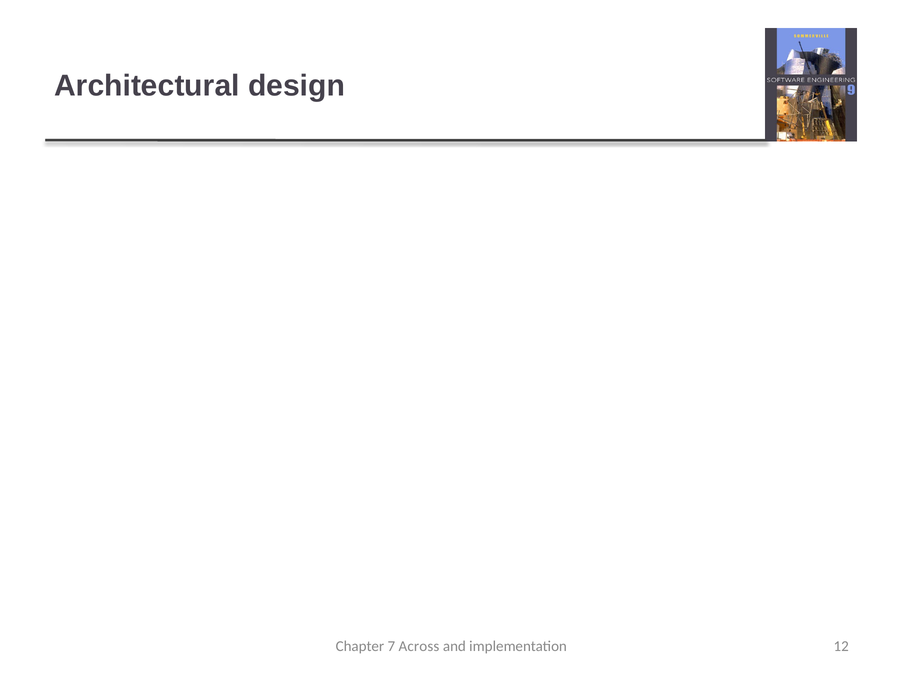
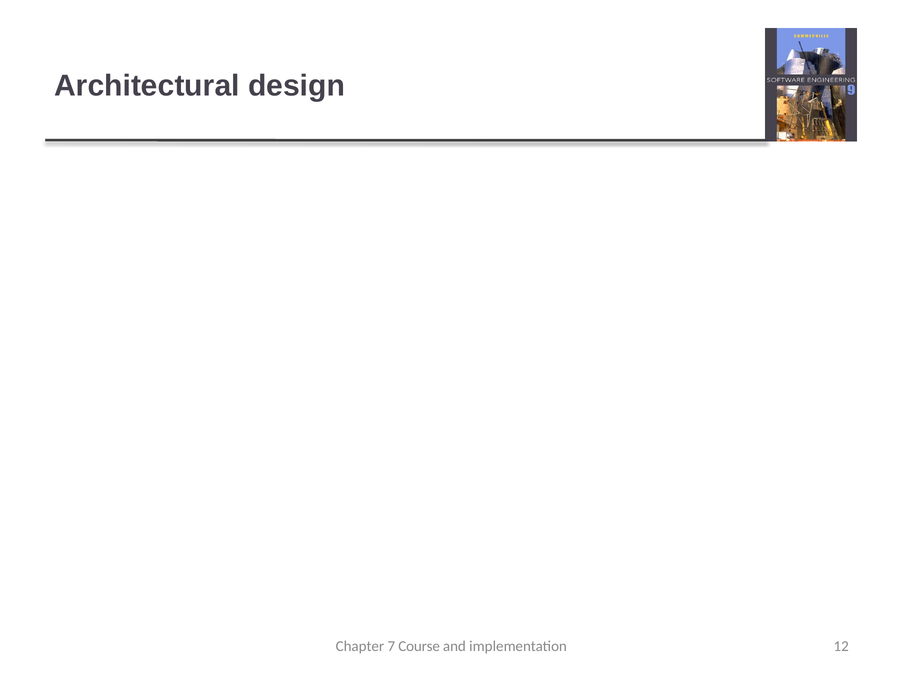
Across: Across -> Course (419, 647)
